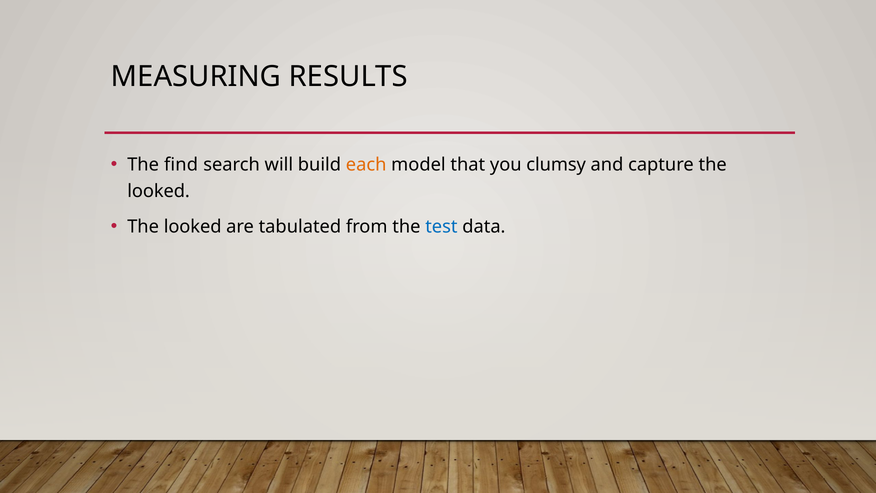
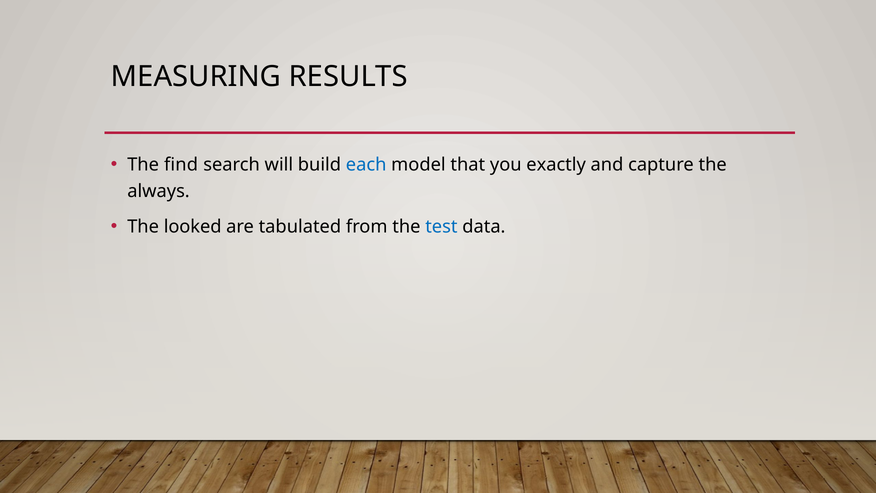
each colour: orange -> blue (366, 165)
clumsy: clumsy -> exactly (556, 165)
looked: looked -> always (159, 191)
